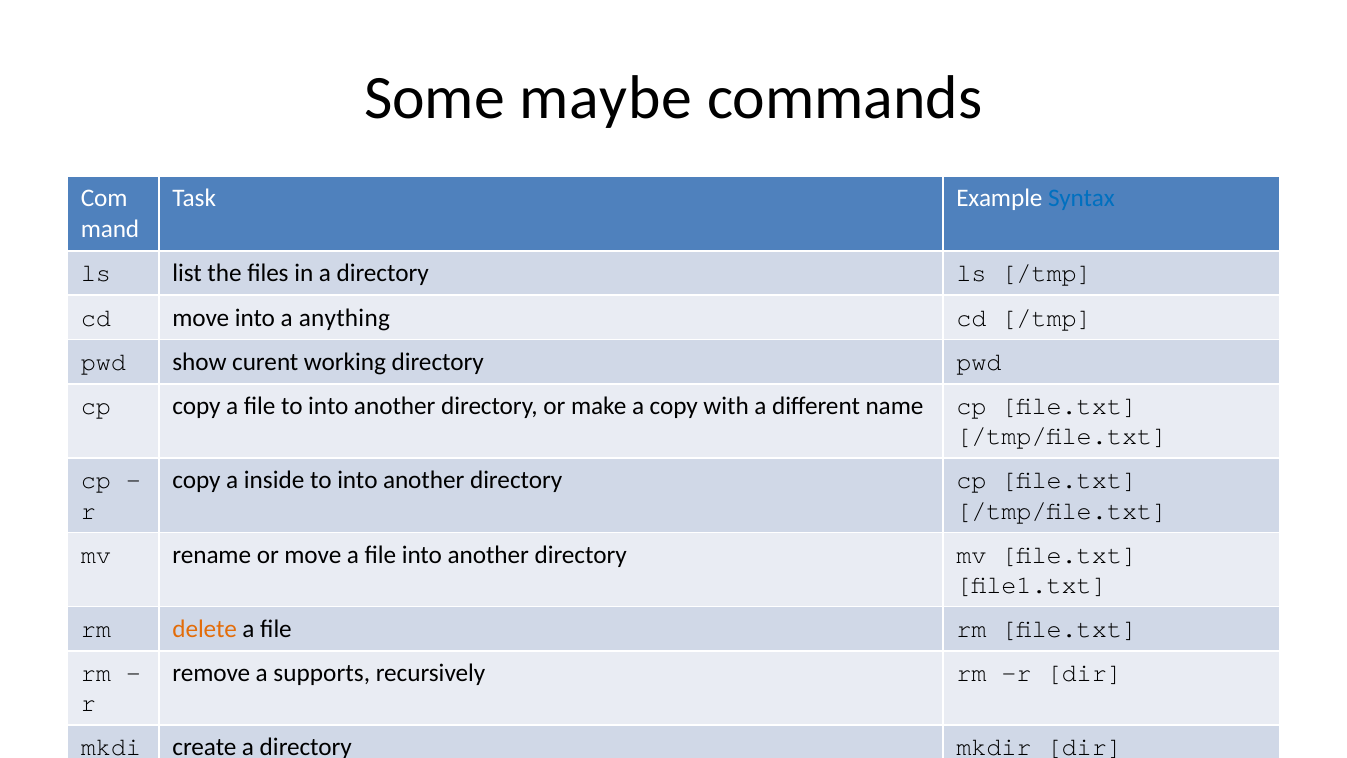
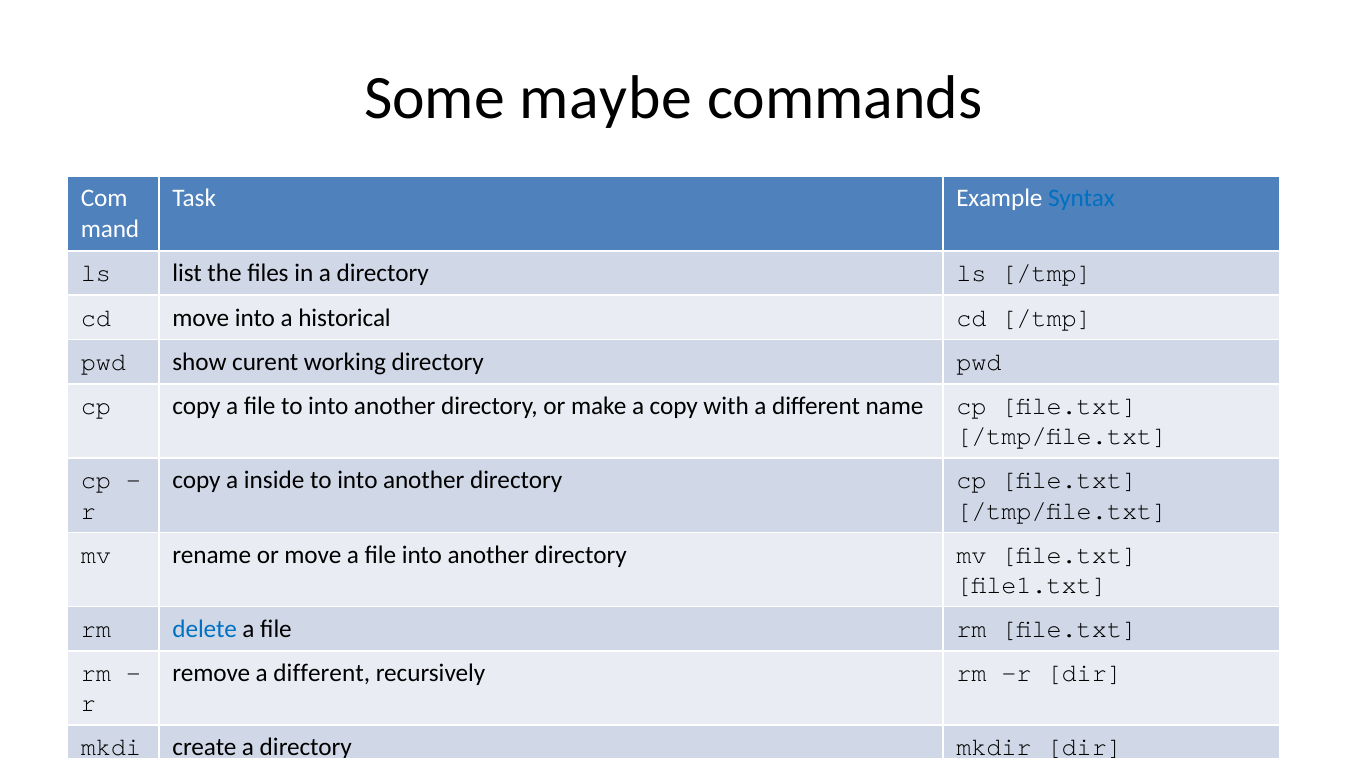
anything: anything -> historical (345, 318)
delete colour: orange -> blue (205, 629)
remove a supports: supports -> different (322, 673)
